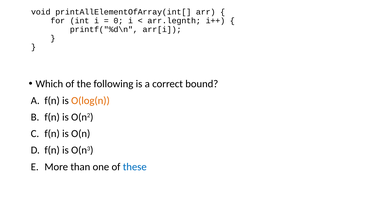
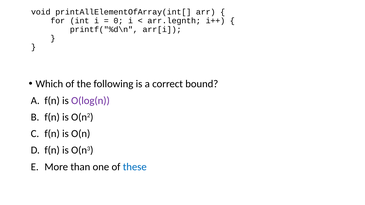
O(log(n colour: orange -> purple (90, 101)
